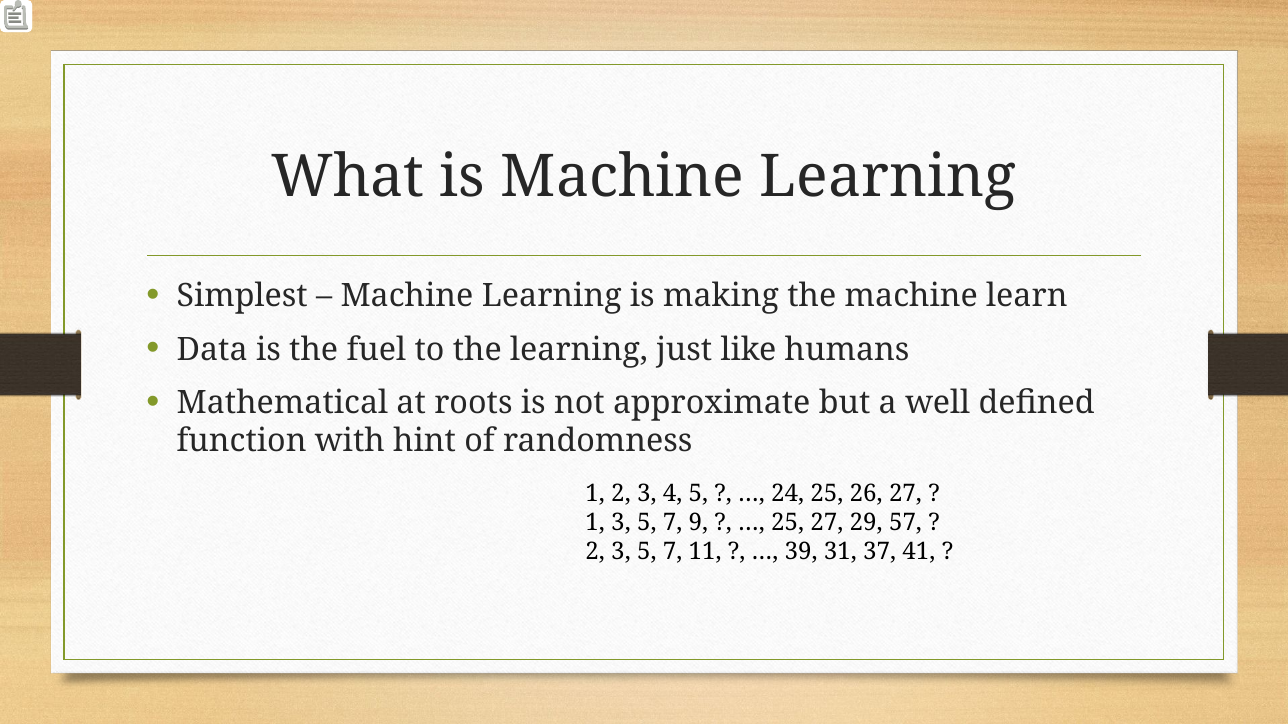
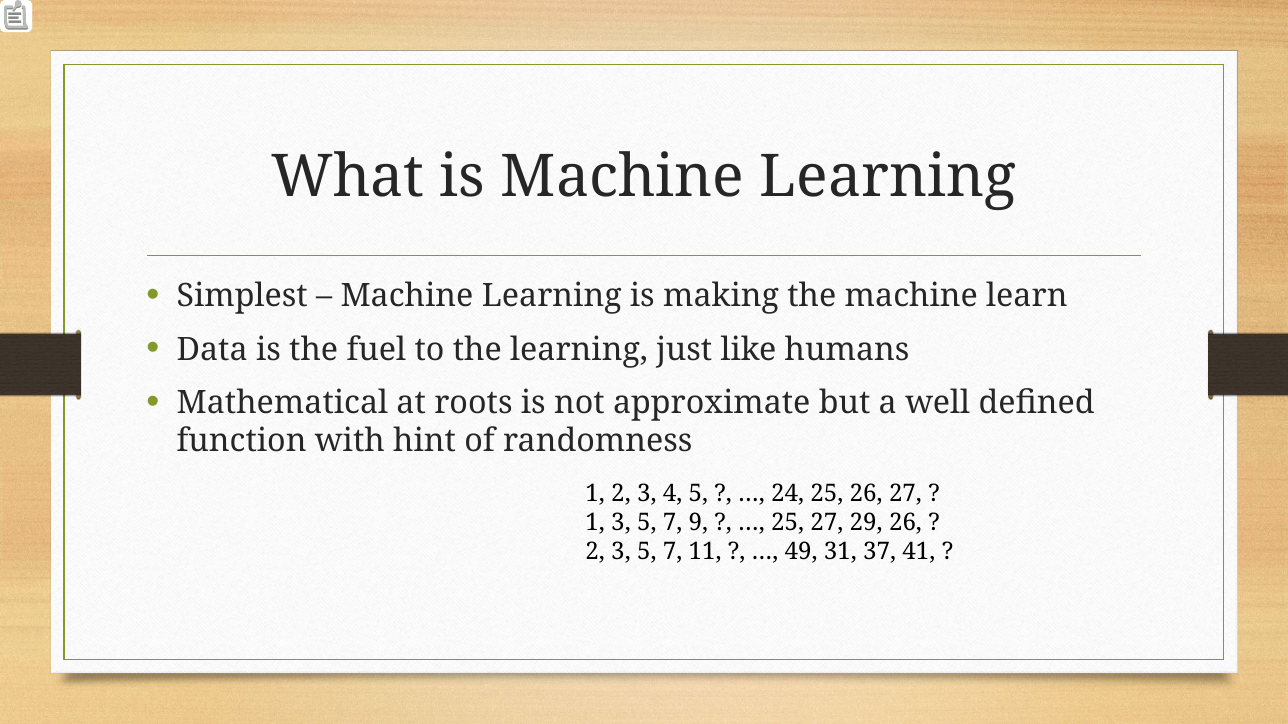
29 57: 57 -> 26 (906, 523)
39: 39 -> 49 (801, 552)
